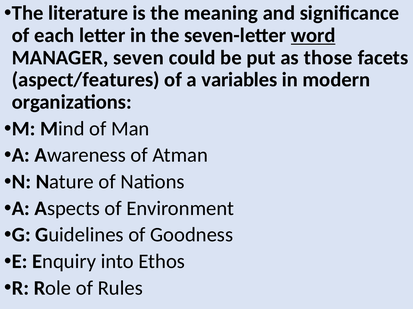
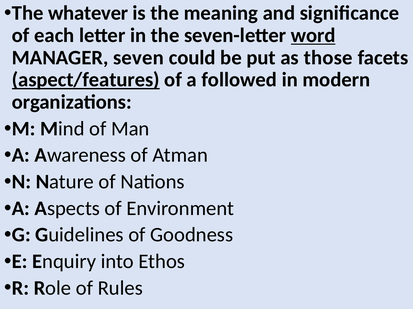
literature: literature -> whatever (88, 13)
aspect/features underline: none -> present (86, 80)
variables: variables -> followed (239, 80)
